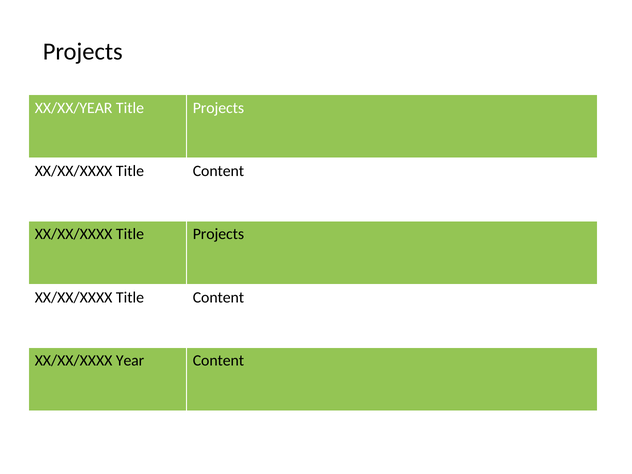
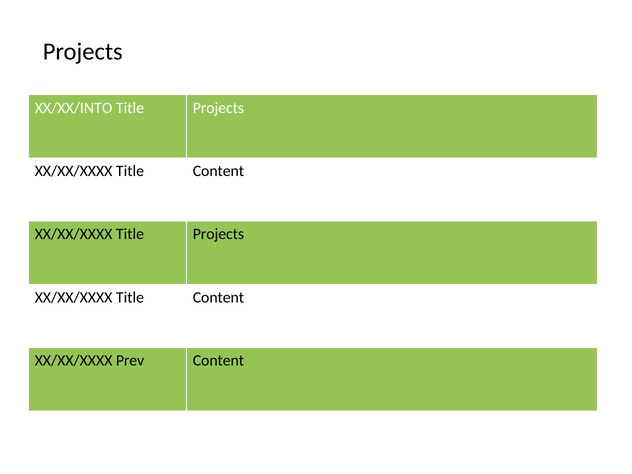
XX/XX/YEAR: XX/XX/YEAR -> XX/XX/INTO (74, 108)
Year: Year -> Prev (130, 361)
